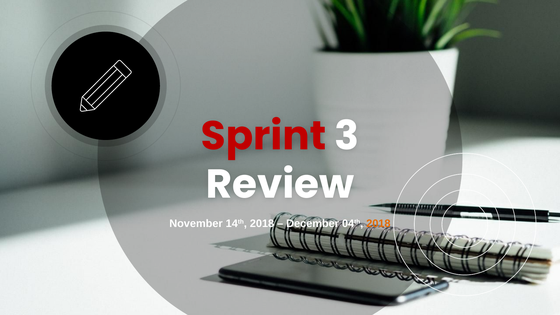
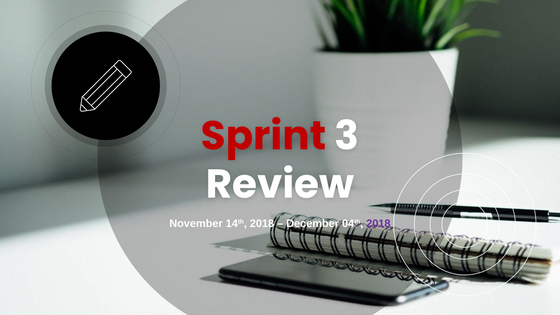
2018 colour: orange -> purple (378, 224)
